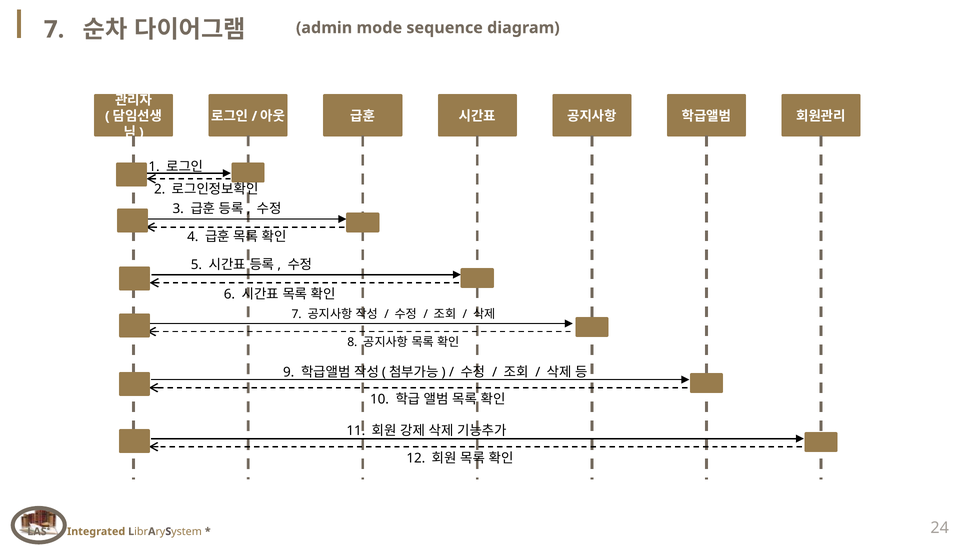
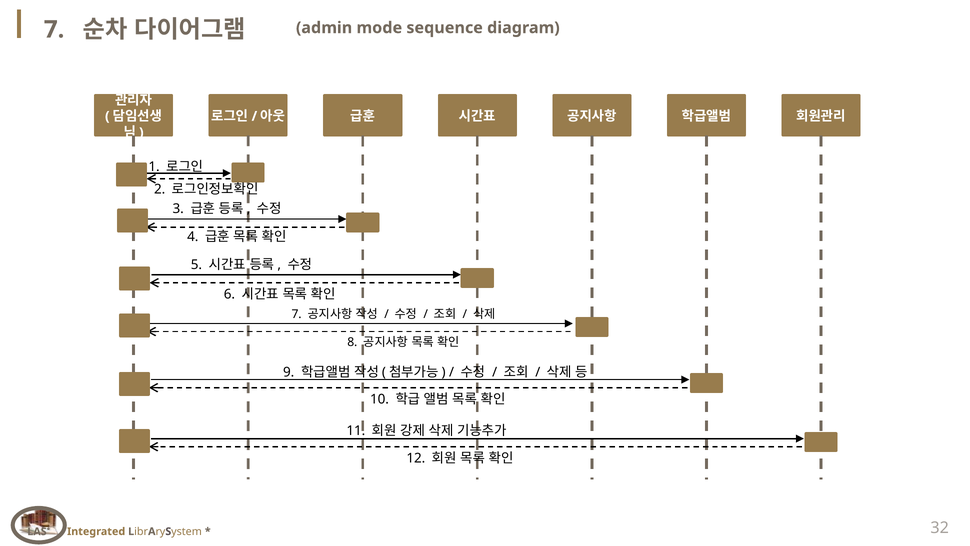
24: 24 -> 32 (940, 527)
